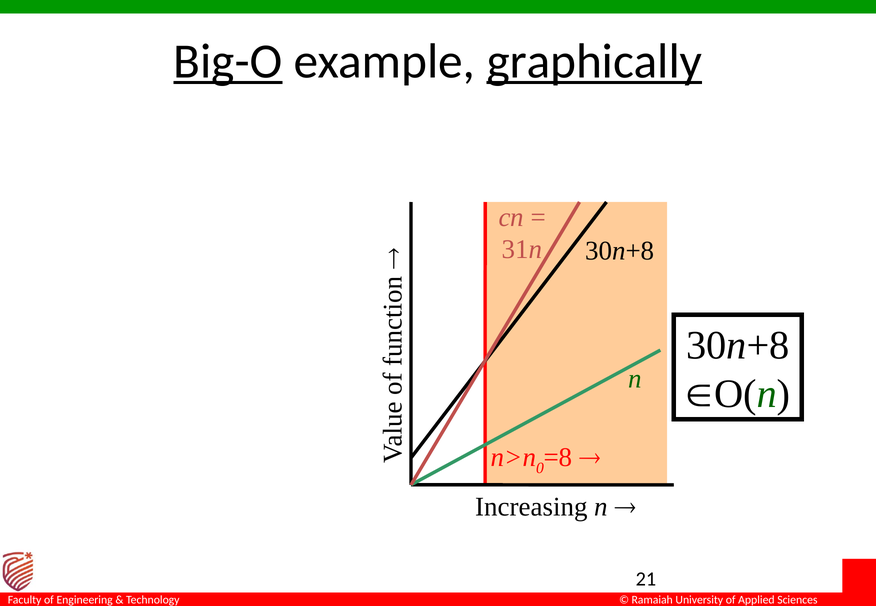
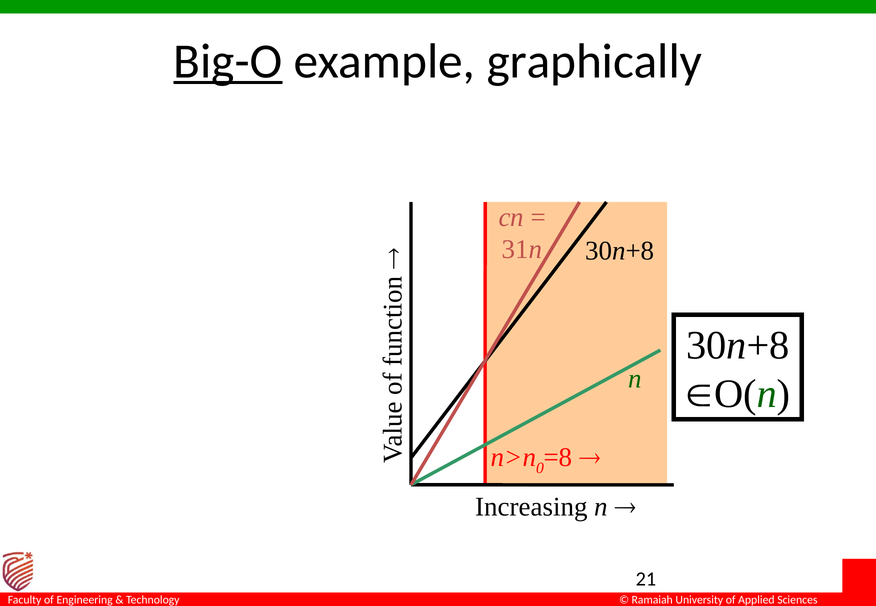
graphically underline: present -> none (594, 61)
